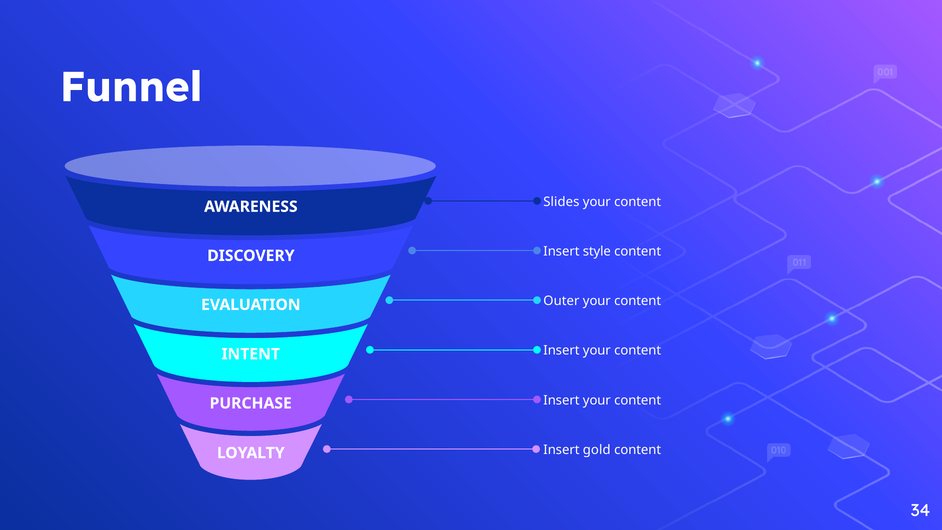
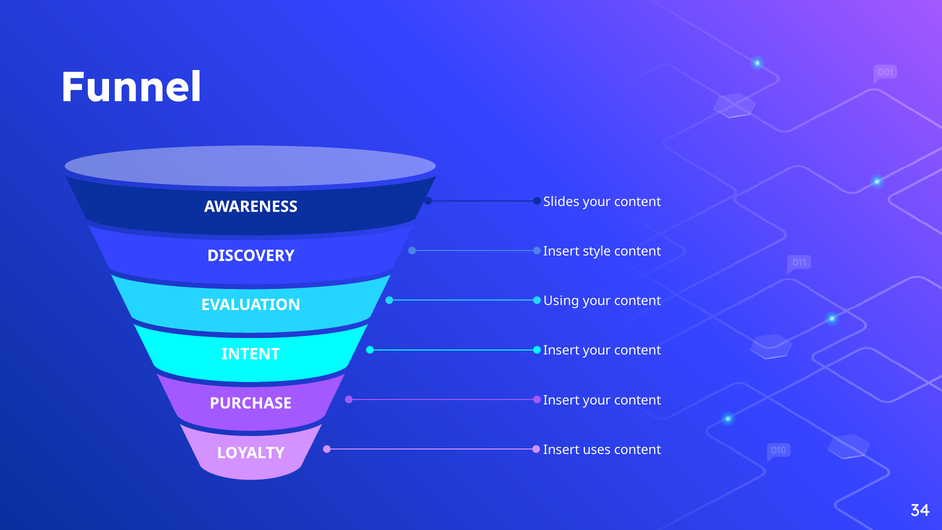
Outer: Outer -> Using (561, 301)
gold: gold -> uses (597, 450)
